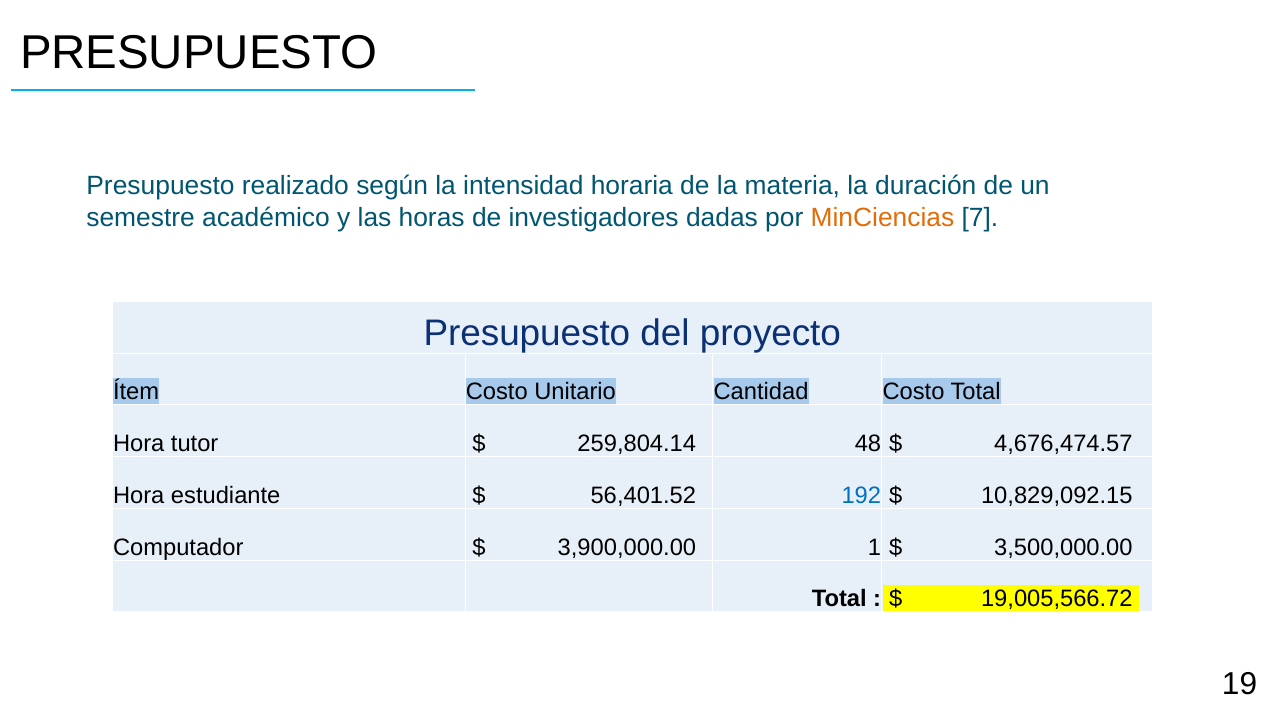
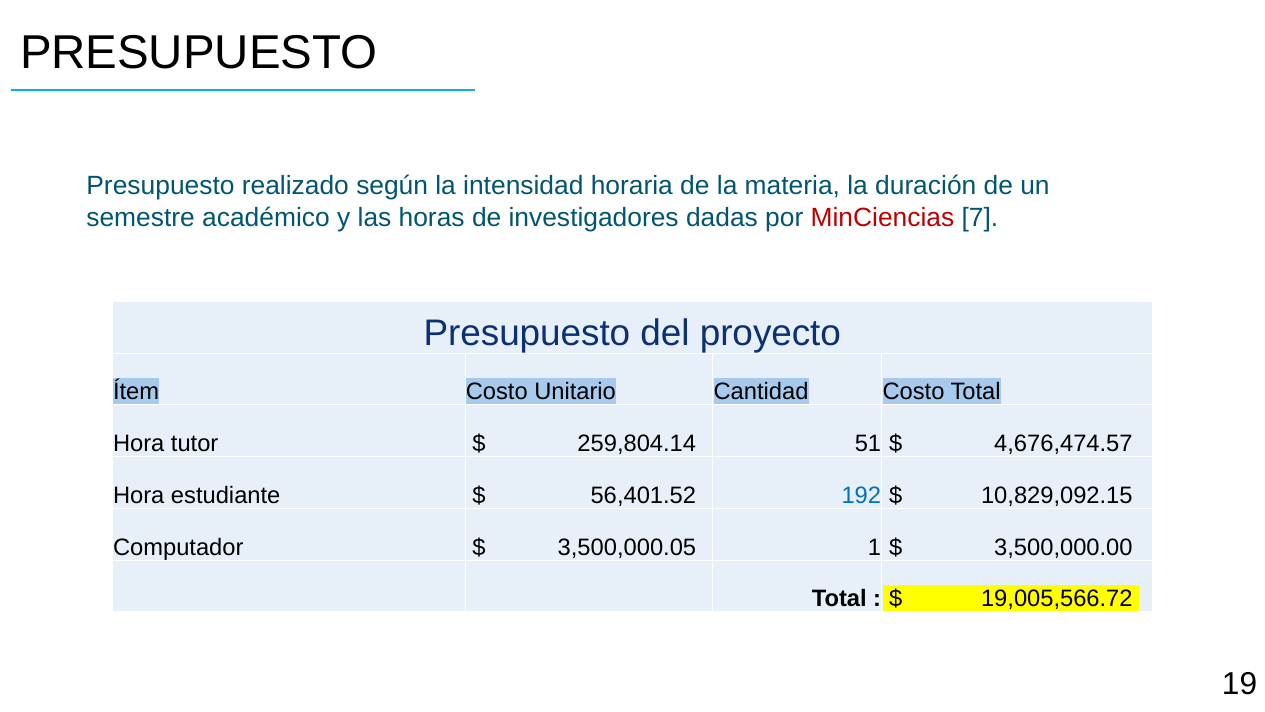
MinCiencias colour: orange -> red (882, 217)
48: 48 -> 51 (868, 443)
3,900,000.00: 3,900,000.00 -> 3,500,000.05 (627, 547)
